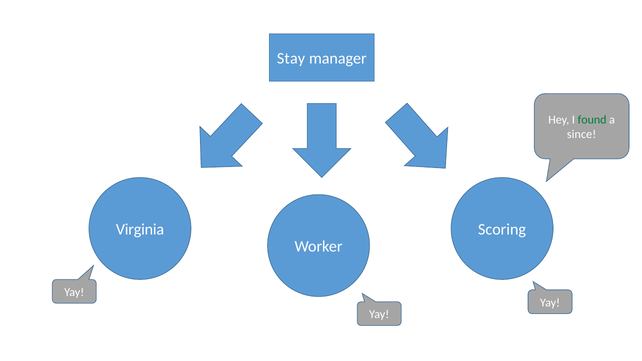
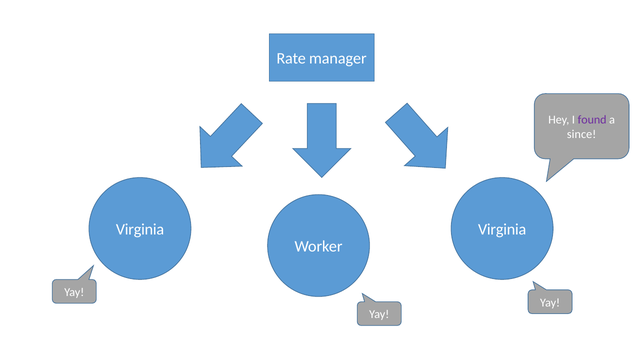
Stay: Stay -> Rate (291, 59)
found colour: green -> purple (592, 120)
Scoring: Scoring -> Virginia (502, 230)
